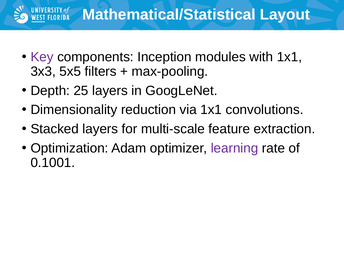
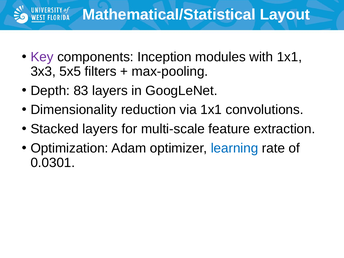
25: 25 -> 83 (81, 91)
learning colour: purple -> blue (235, 148)
0.1001: 0.1001 -> 0.0301 (53, 163)
